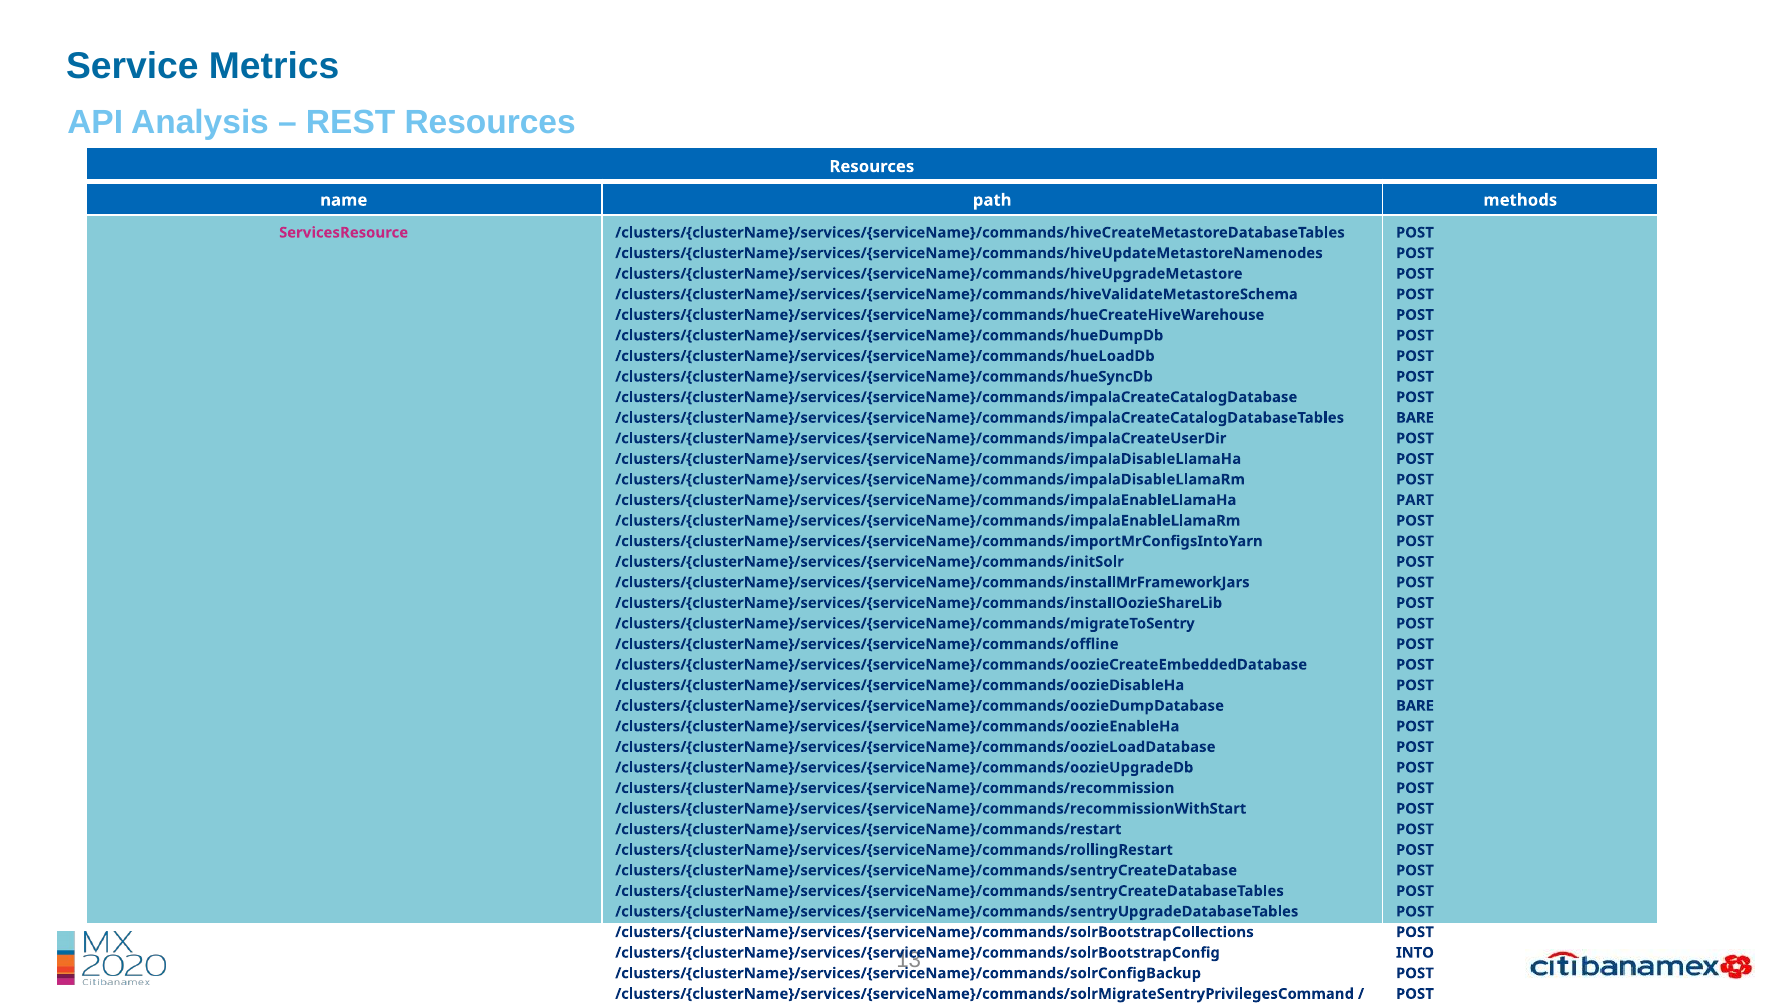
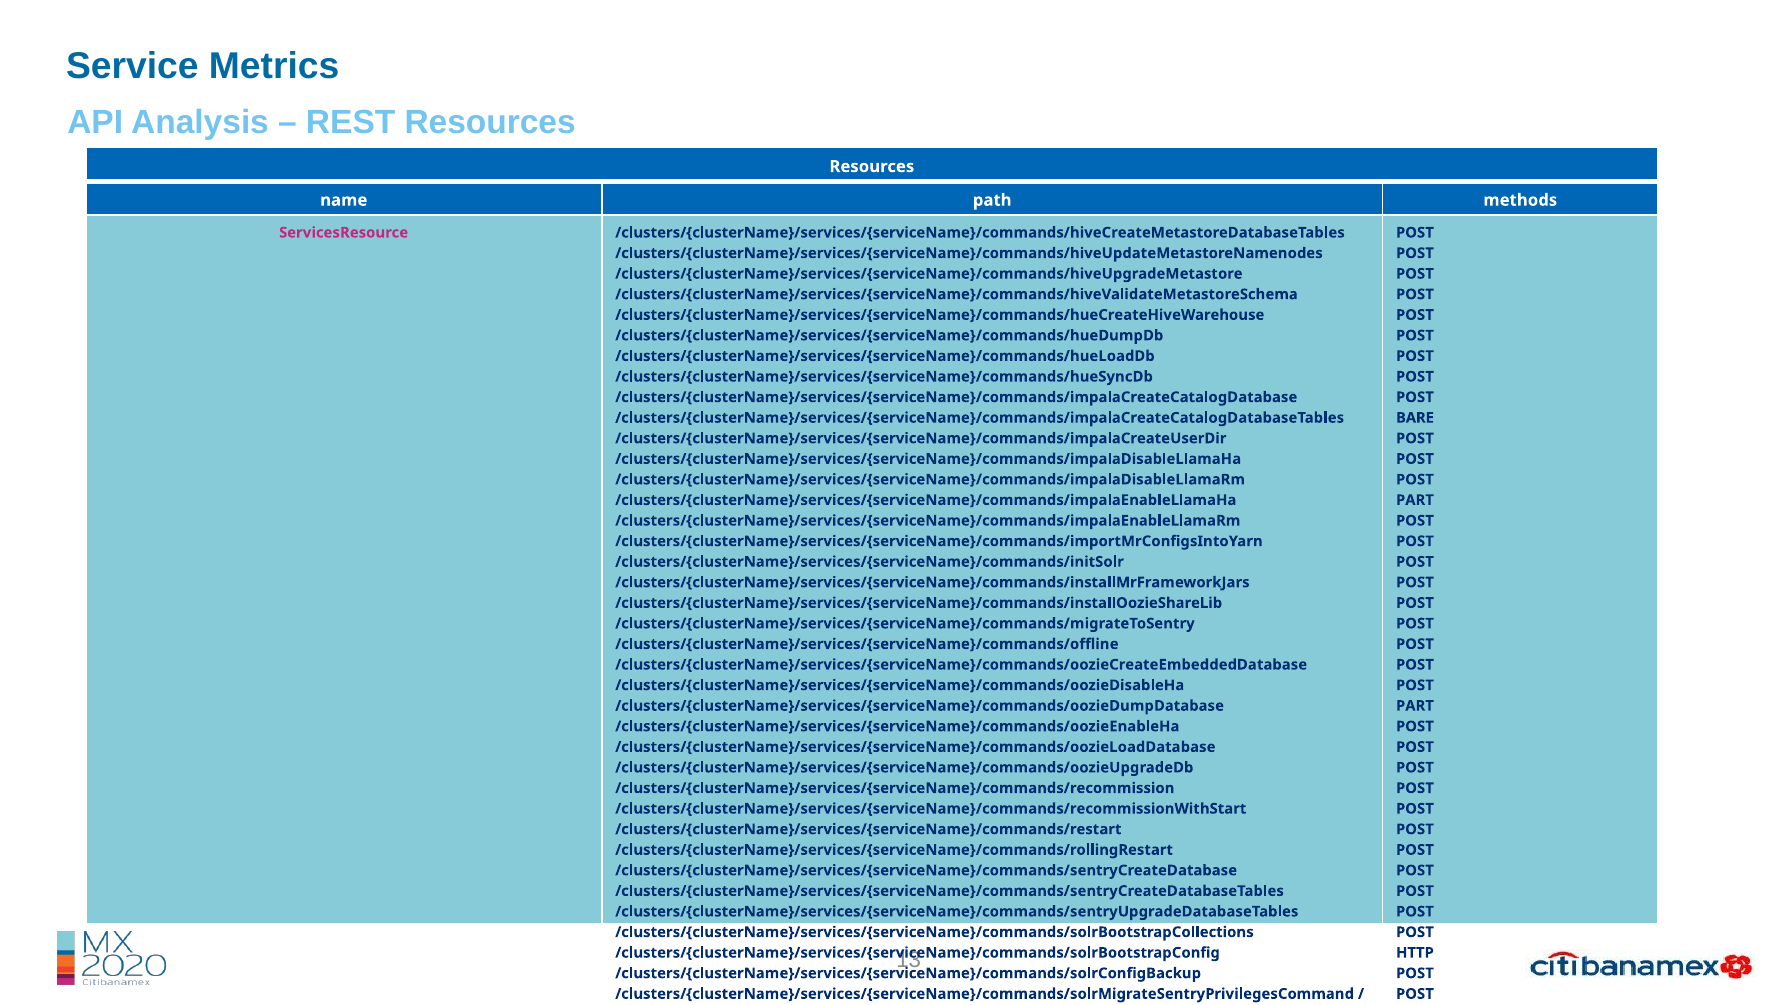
BARE: BARE -> PART (1415, 706)
INTO: INTO -> HTTP (1415, 953)
